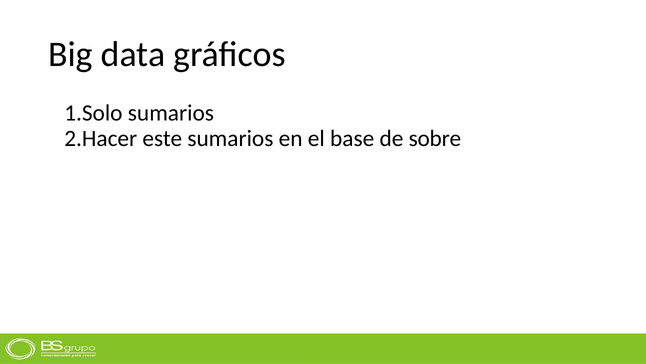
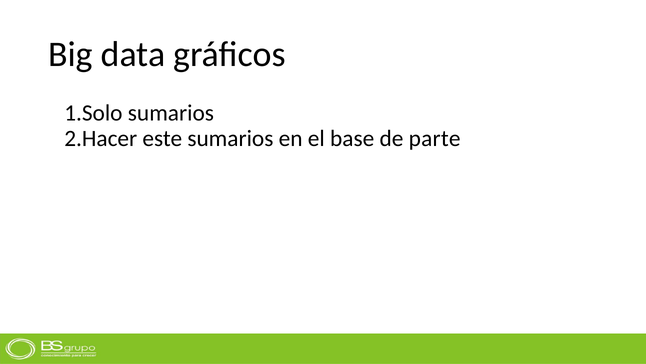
sobre: sobre -> parte (435, 138)
